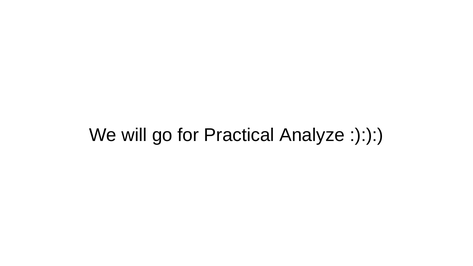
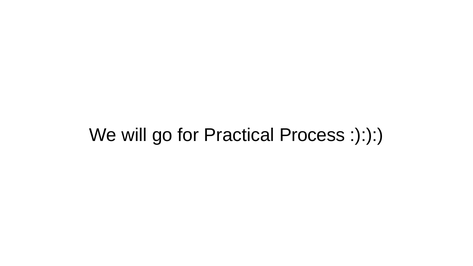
Analyze: Analyze -> Process (312, 135)
